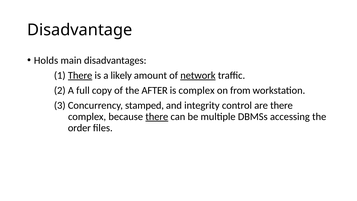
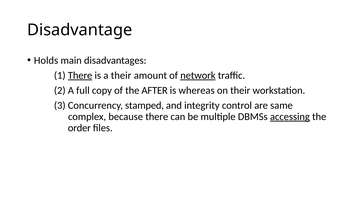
a likely: likely -> their (121, 75)
is complex: complex -> whereas (197, 90)
on from: from -> their (240, 90)
are there: there -> same (281, 105)
there underline: present -> none (157, 117)
accessing underline: none -> present (290, 117)
